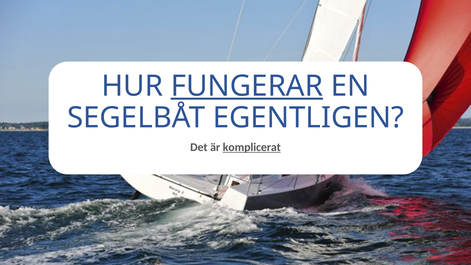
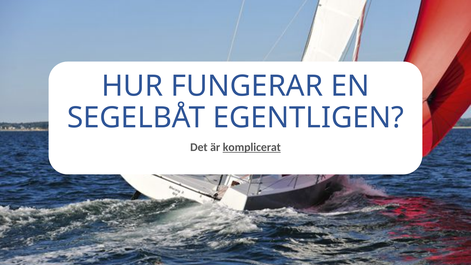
FUNGERAR underline: present -> none (247, 86)
